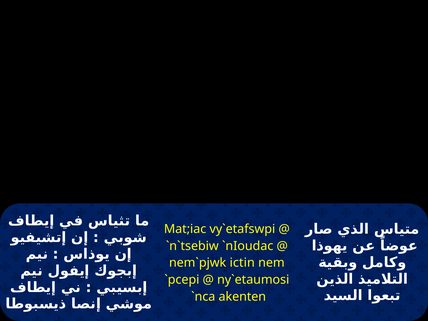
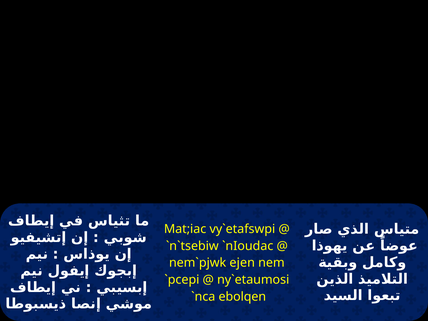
ictin: ictin -> ejen (242, 263)
akenten: akenten -> ebolqen (242, 297)
